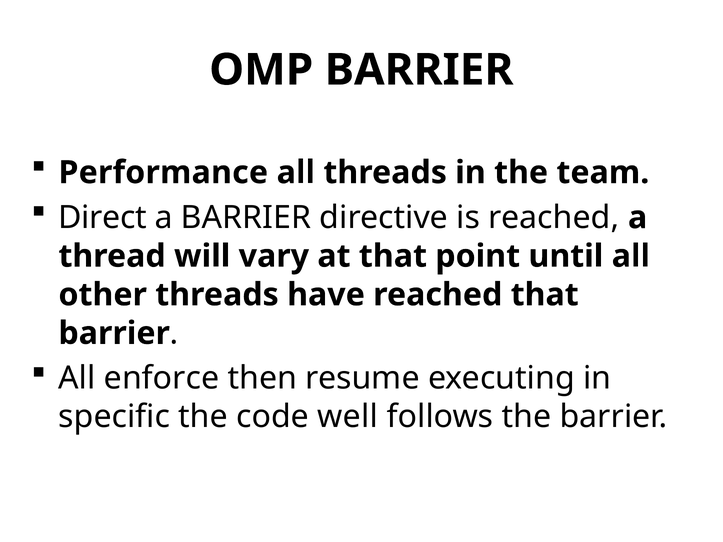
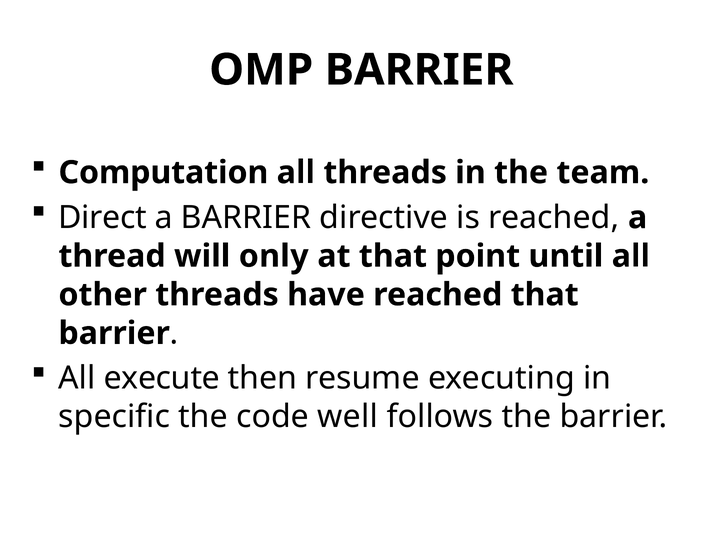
Performance: Performance -> Computation (163, 173)
vary: vary -> only (274, 256)
enforce: enforce -> execute (162, 378)
